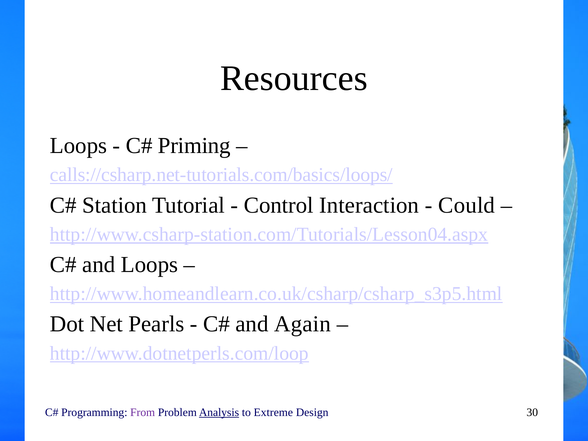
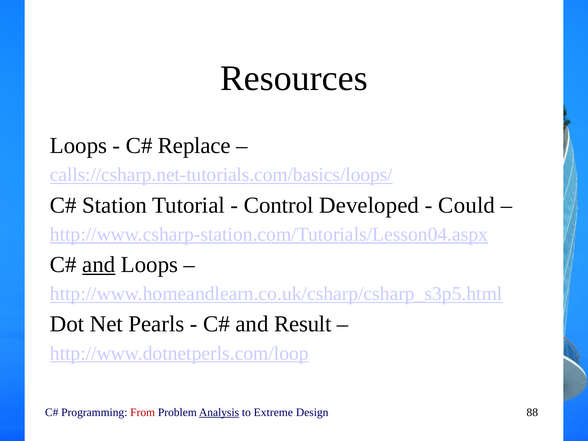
Priming: Priming -> Replace (194, 146)
Interaction: Interaction -> Developed (369, 205)
and underline: none -> present (99, 265)
Again: Again -> Result (303, 324)
From colour: purple -> red (143, 412)
30: 30 -> 88 (532, 412)
